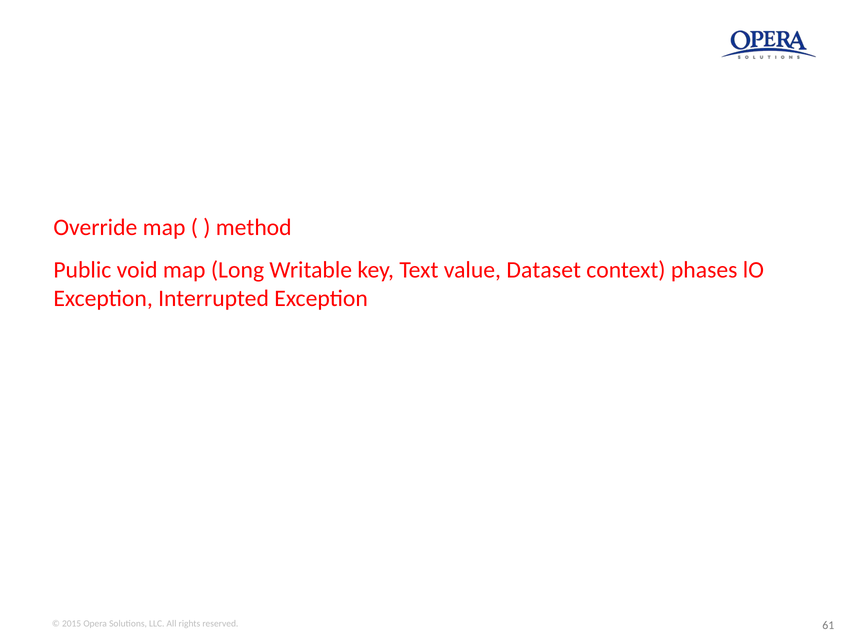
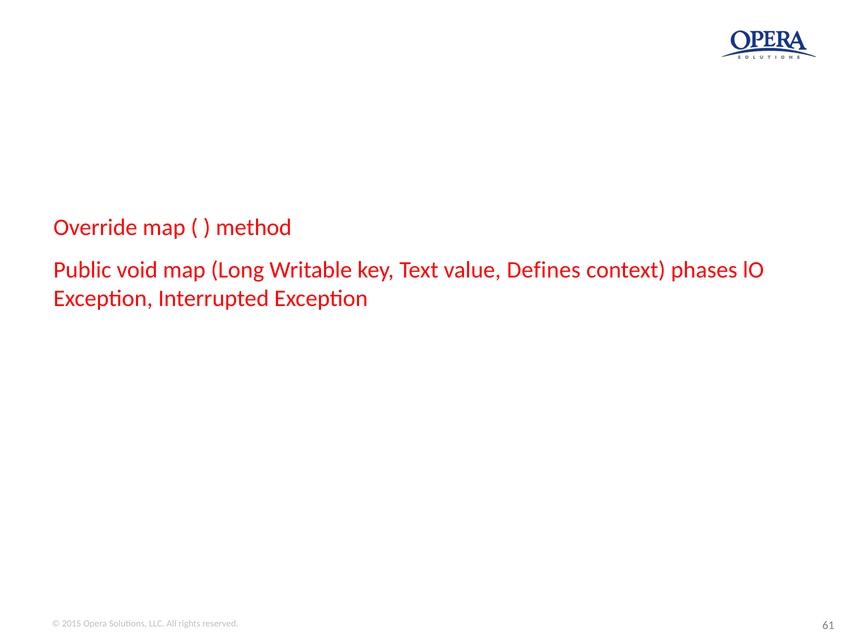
Dataset: Dataset -> Defines (544, 270)
